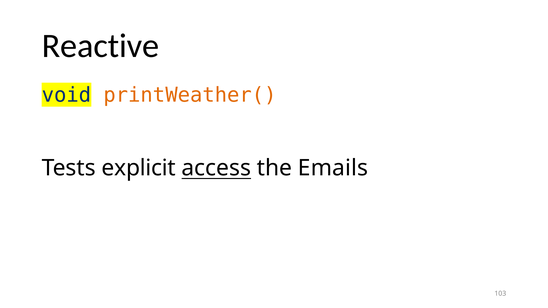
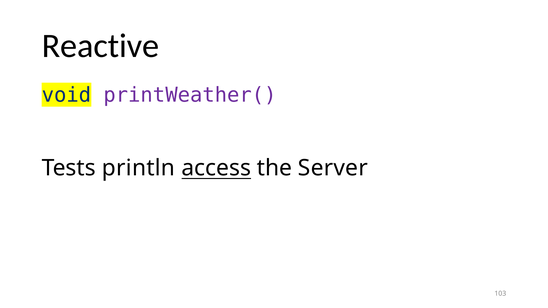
printWeather( colour: orange -> purple (190, 95)
explicit: explicit -> println (139, 168)
Emails: Emails -> Server (333, 168)
